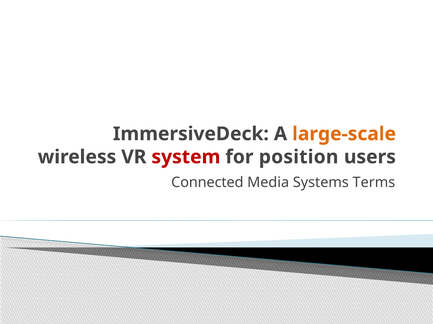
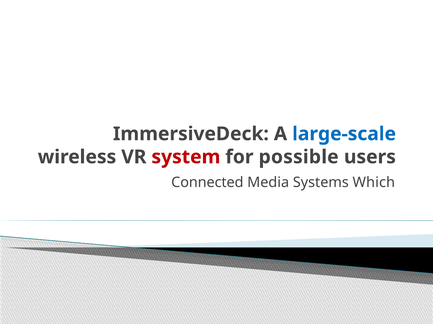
large-scale colour: orange -> blue (344, 134)
position: position -> possible (299, 157)
Terms: Terms -> Which (374, 183)
